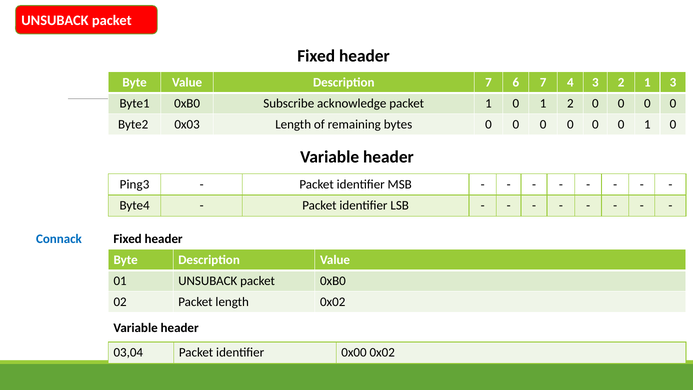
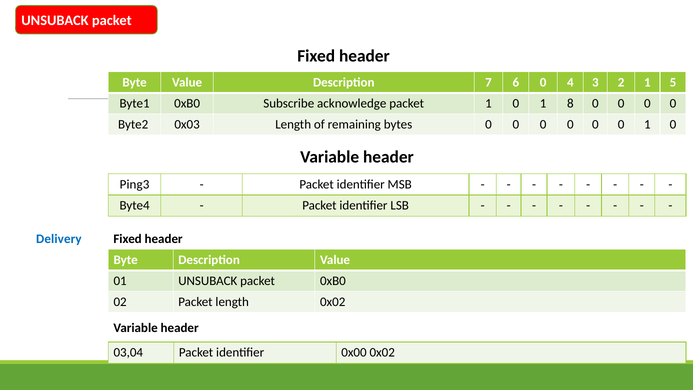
6 7: 7 -> 0 (543, 82)
1 3: 3 -> 5 (673, 82)
1 2: 2 -> 8 (570, 103)
Connack: Connack -> Delivery (59, 239)
